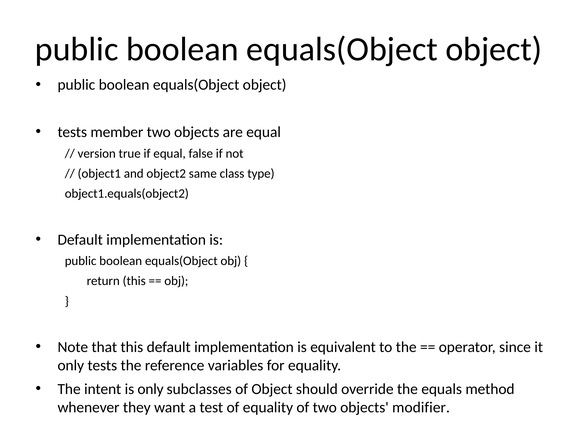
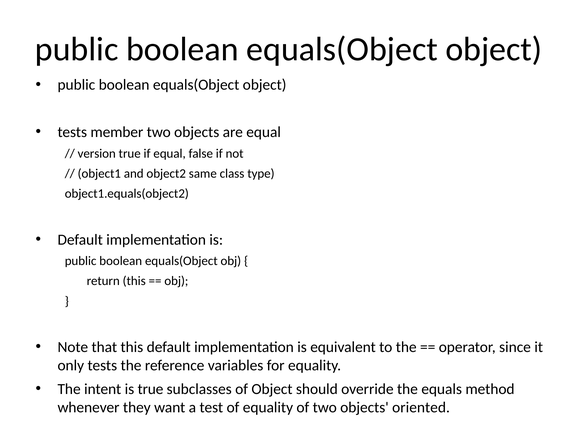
is only: only -> true (151, 389)
modifier: modifier -> oriented (421, 408)
